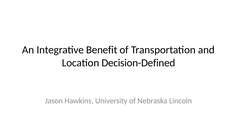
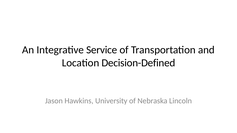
Benefit: Benefit -> Service (102, 50)
